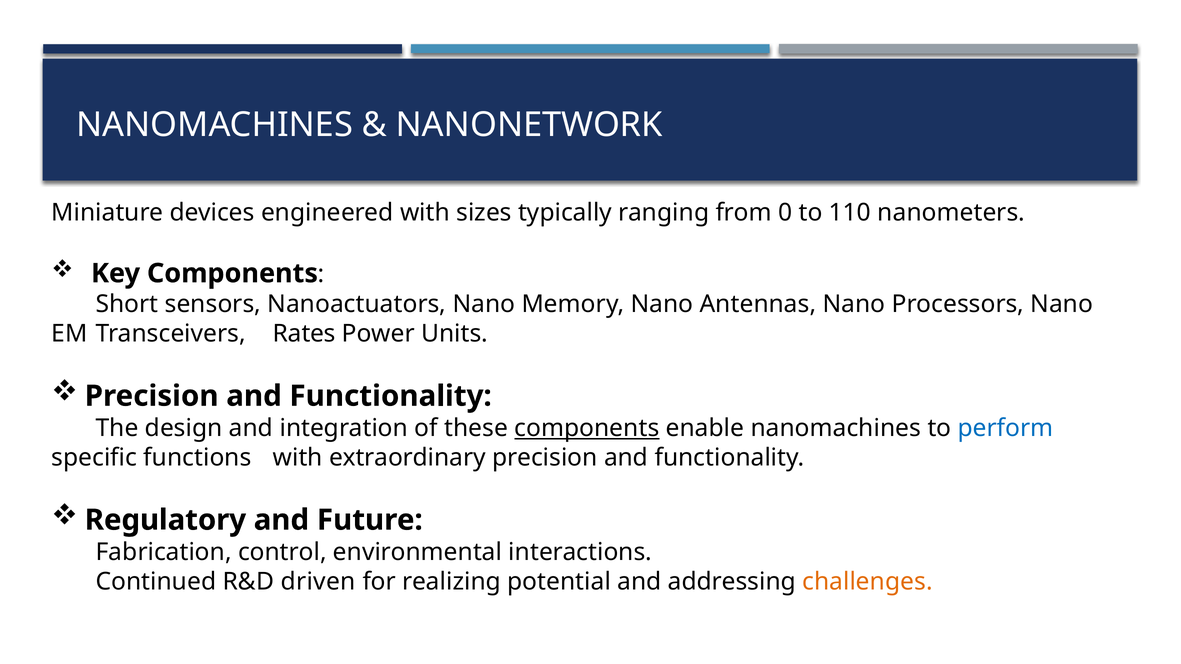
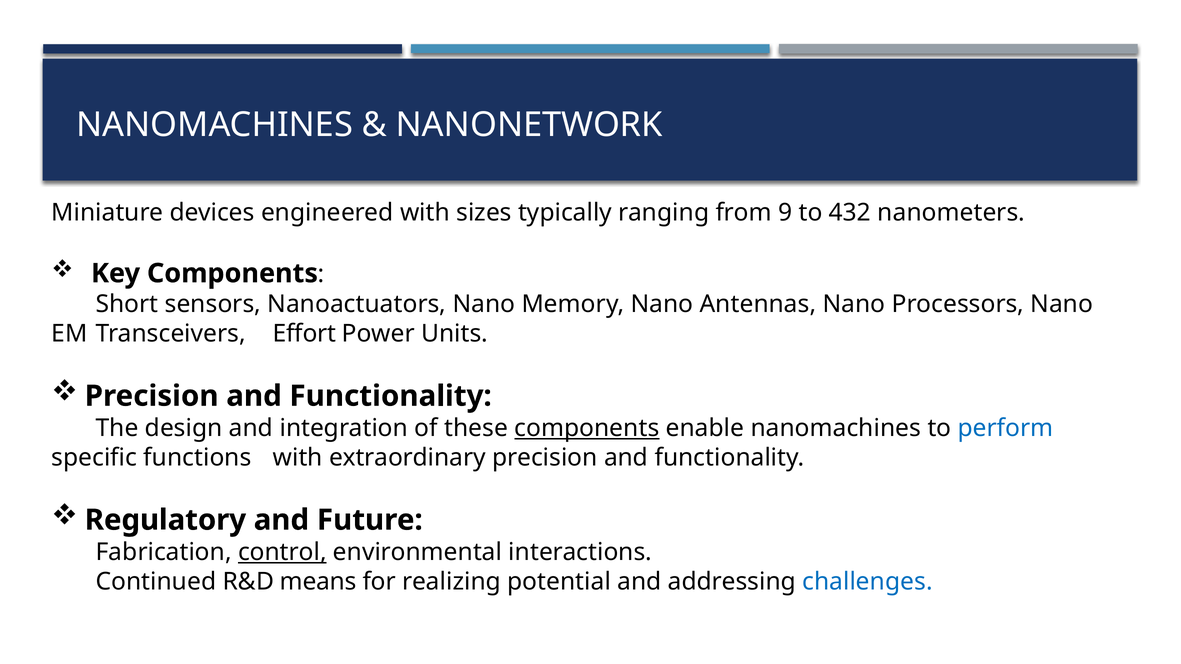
0: 0 -> 9 (785, 213)
110: 110 -> 432 (850, 213)
Rates: Rates -> Effort (304, 334)
control underline: none -> present (282, 552)
driven: driven -> means (318, 582)
challenges colour: orange -> blue (867, 582)
